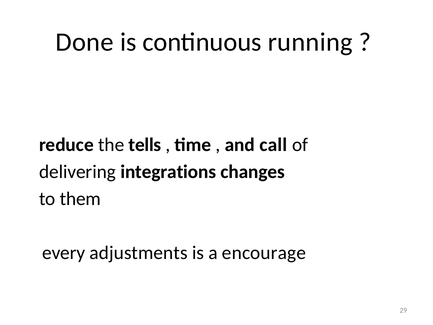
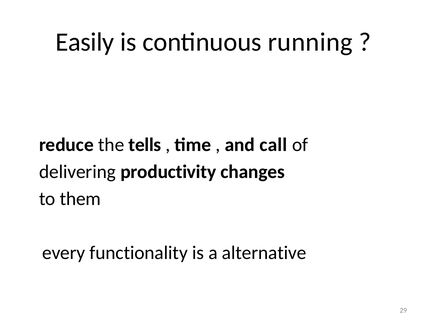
Done: Done -> Easily (85, 42)
integrations: integrations -> productivity (168, 172)
adjustments: adjustments -> functionality (139, 253)
encourage: encourage -> alternative (264, 253)
